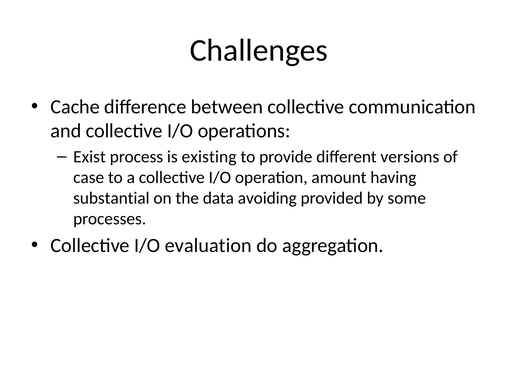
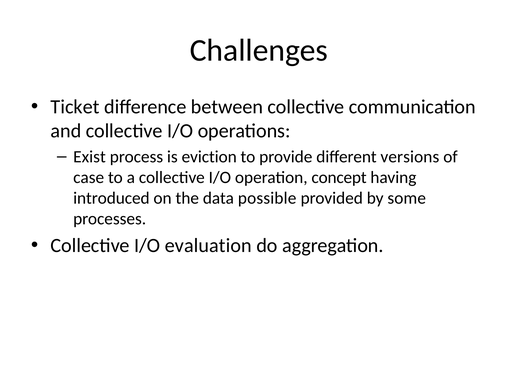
Cache: Cache -> Ticket (75, 107)
existing: existing -> eviction (209, 157)
amount: amount -> concept (339, 177)
substantial: substantial -> introduced (111, 198)
avoiding: avoiding -> possible (267, 198)
